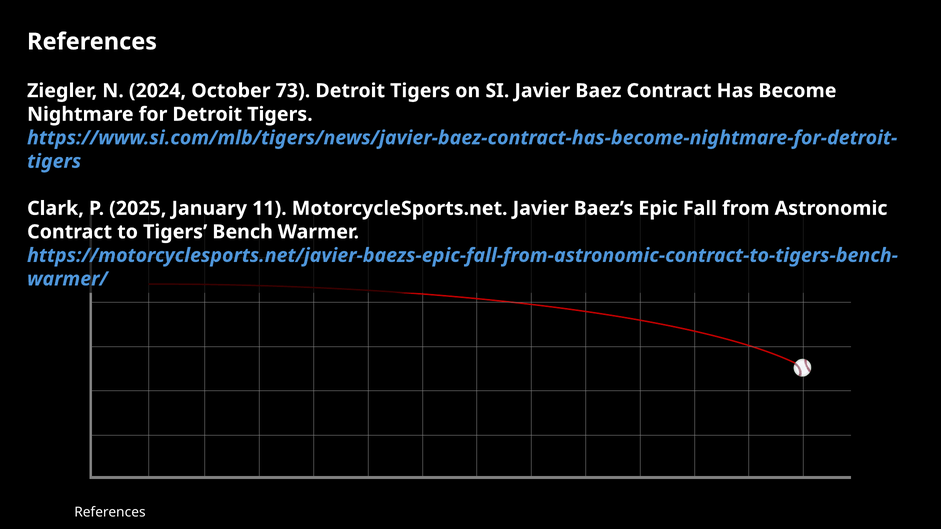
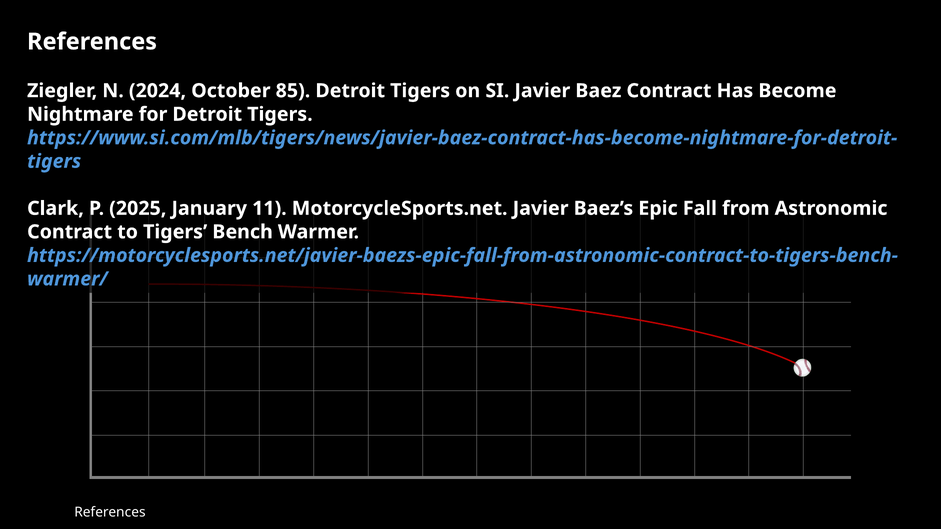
73: 73 -> 85 (293, 91)
